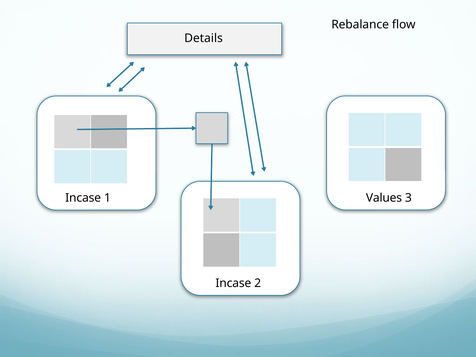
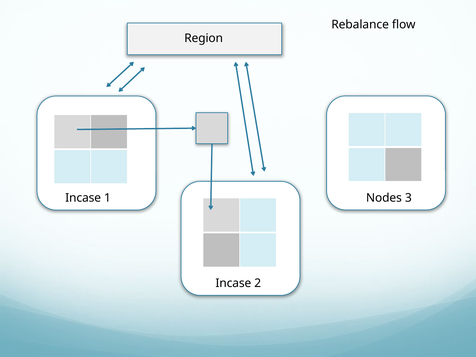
Details: Details -> Region (204, 38)
Values: Values -> Nodes (384, 198)
